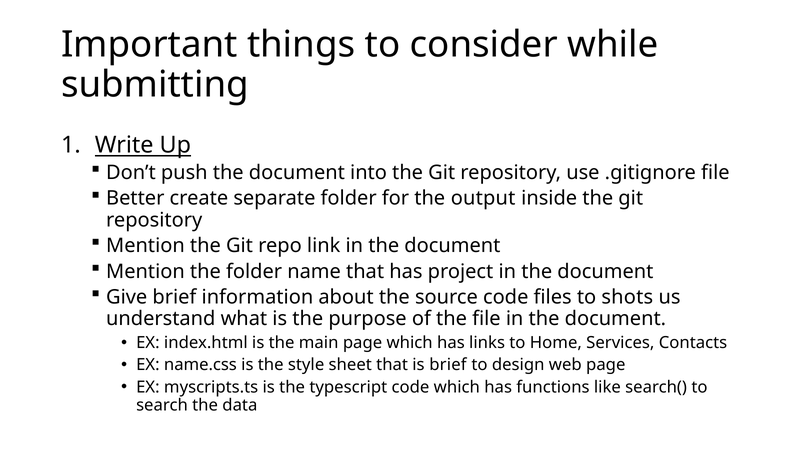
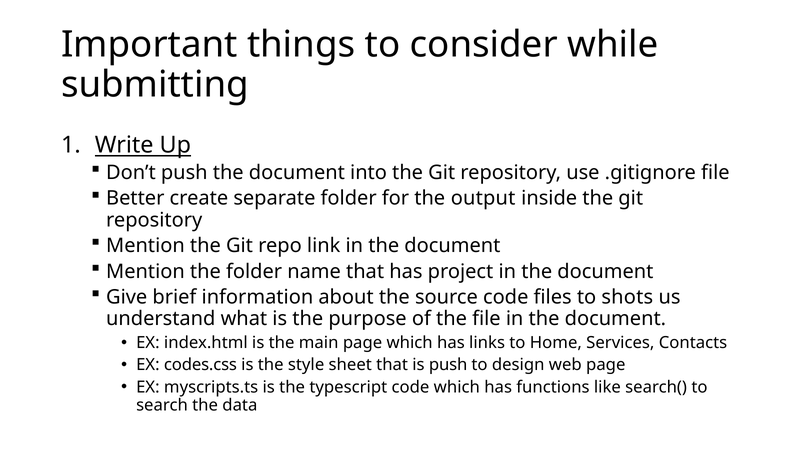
name.css: name.css -> codes.css (200, 365)
is brief: brief -> push (448, 365)
